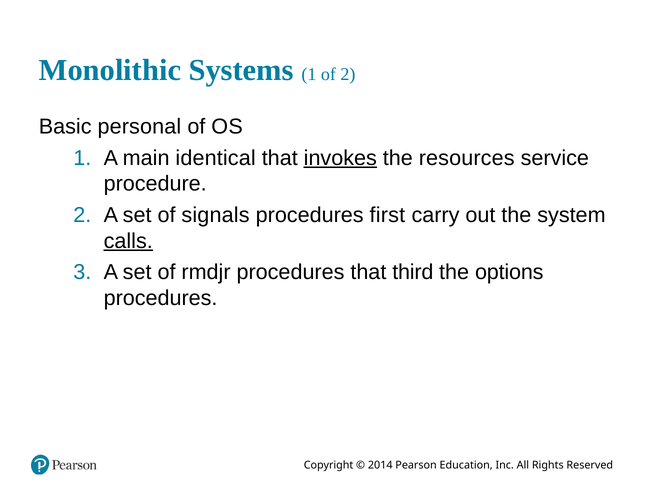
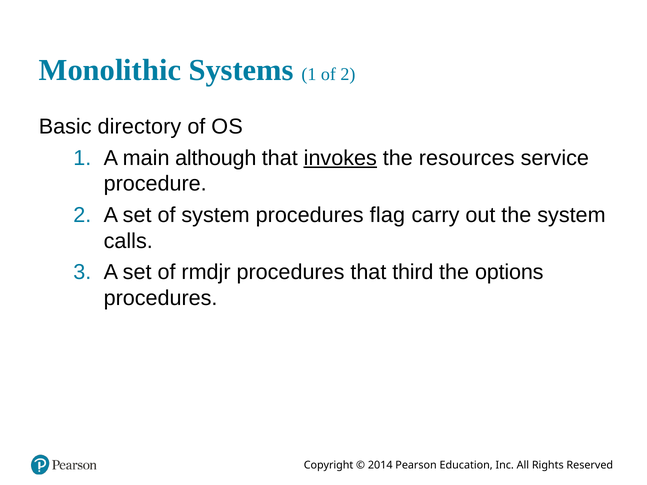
personal: personal -> directory (139, 127)
identical: identical -> although (216, 158)
of signals: signals -> system (216, 215)
first: first -> flag (387, 215)
calls underline: present -> none (128, 241)
